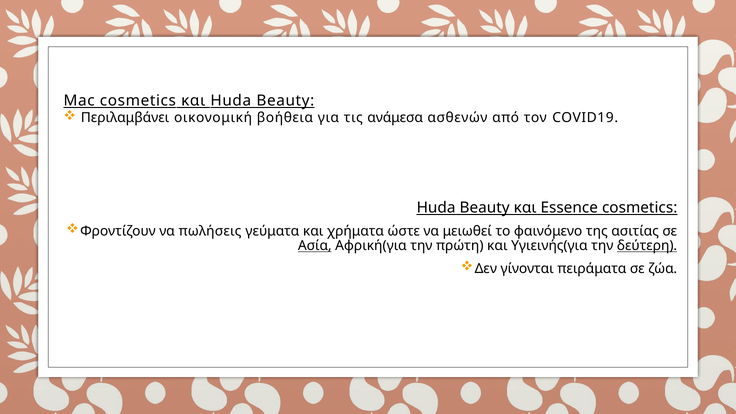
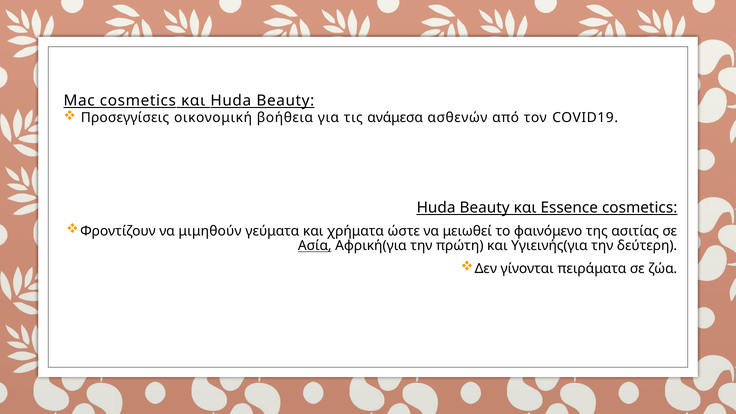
Περιλαμβάνει: Περιλαμβάνει -> Προσεγγίσεις (125, 118)
πωλήσεις: πωλήσεις -> μιμηθούν (210, 231)
δεύτερη underline: present -> none (647, 246)
